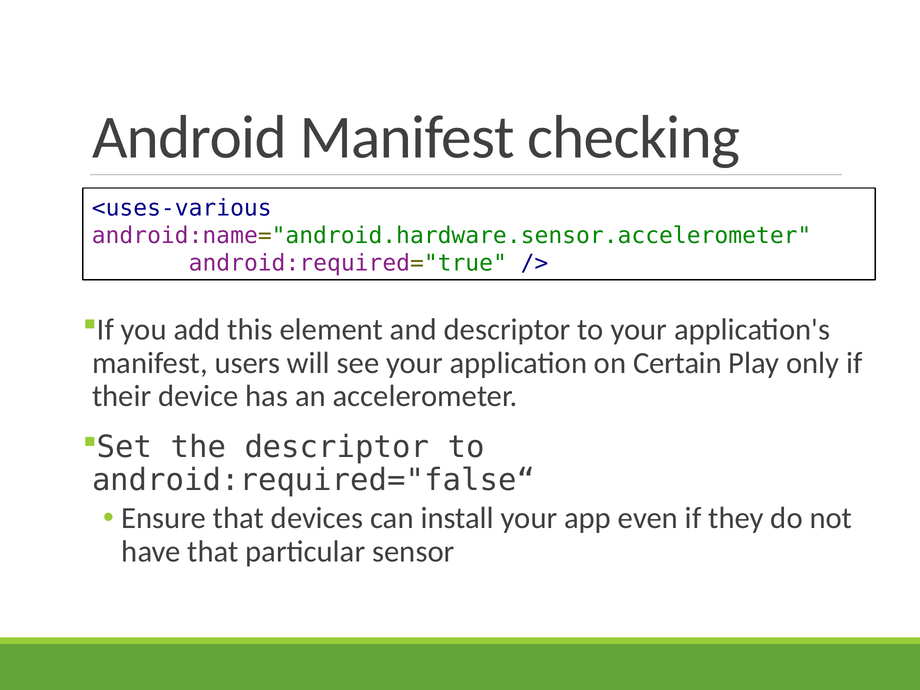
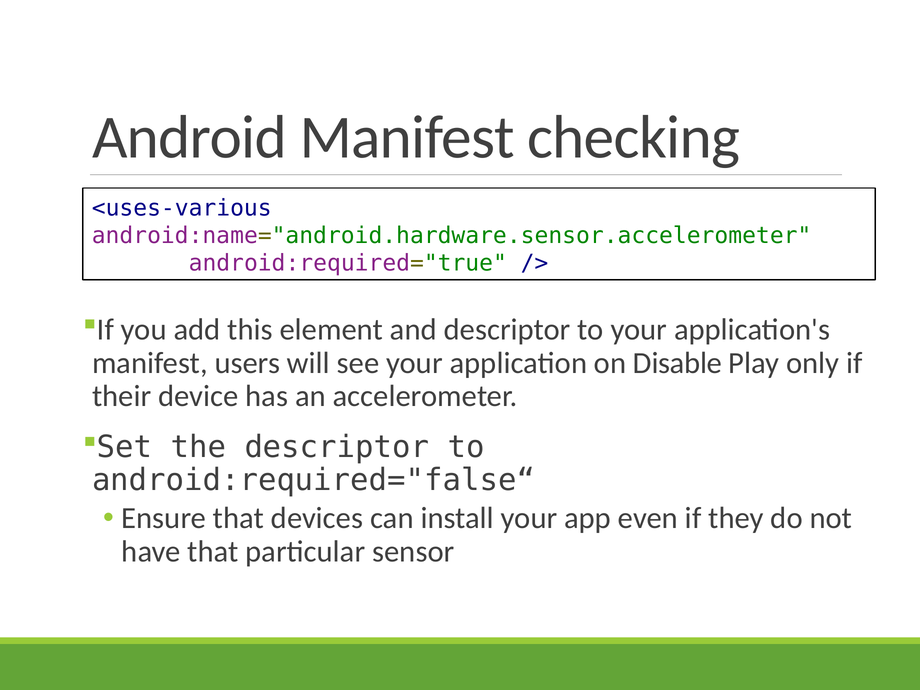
Certain: Certain -> Disable (678, 363)
